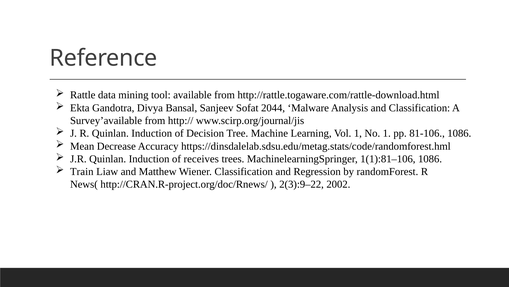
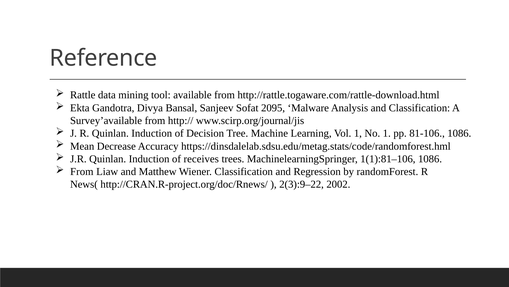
2044: 2044 -> 2095 (273, 108)
Train: Train -> From (82, 171)
